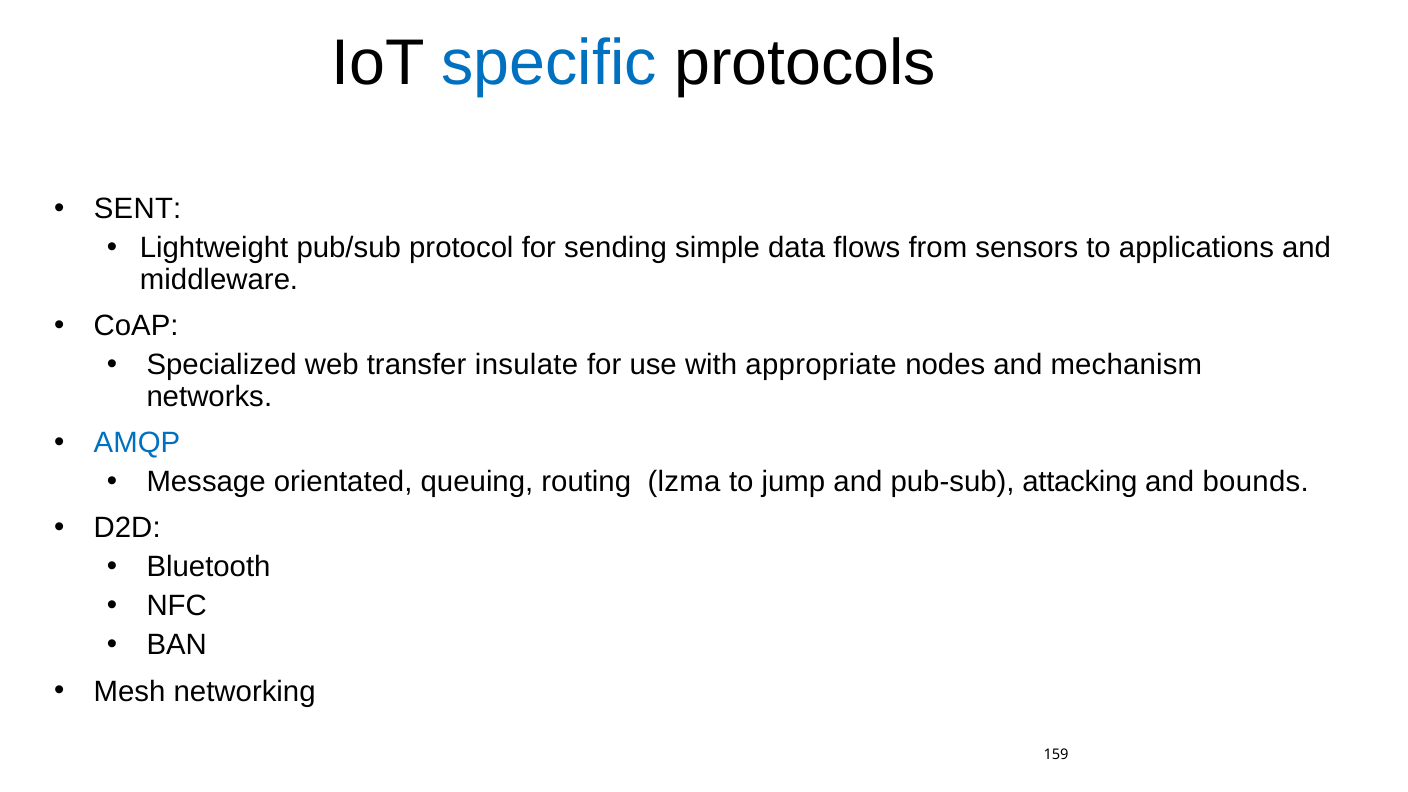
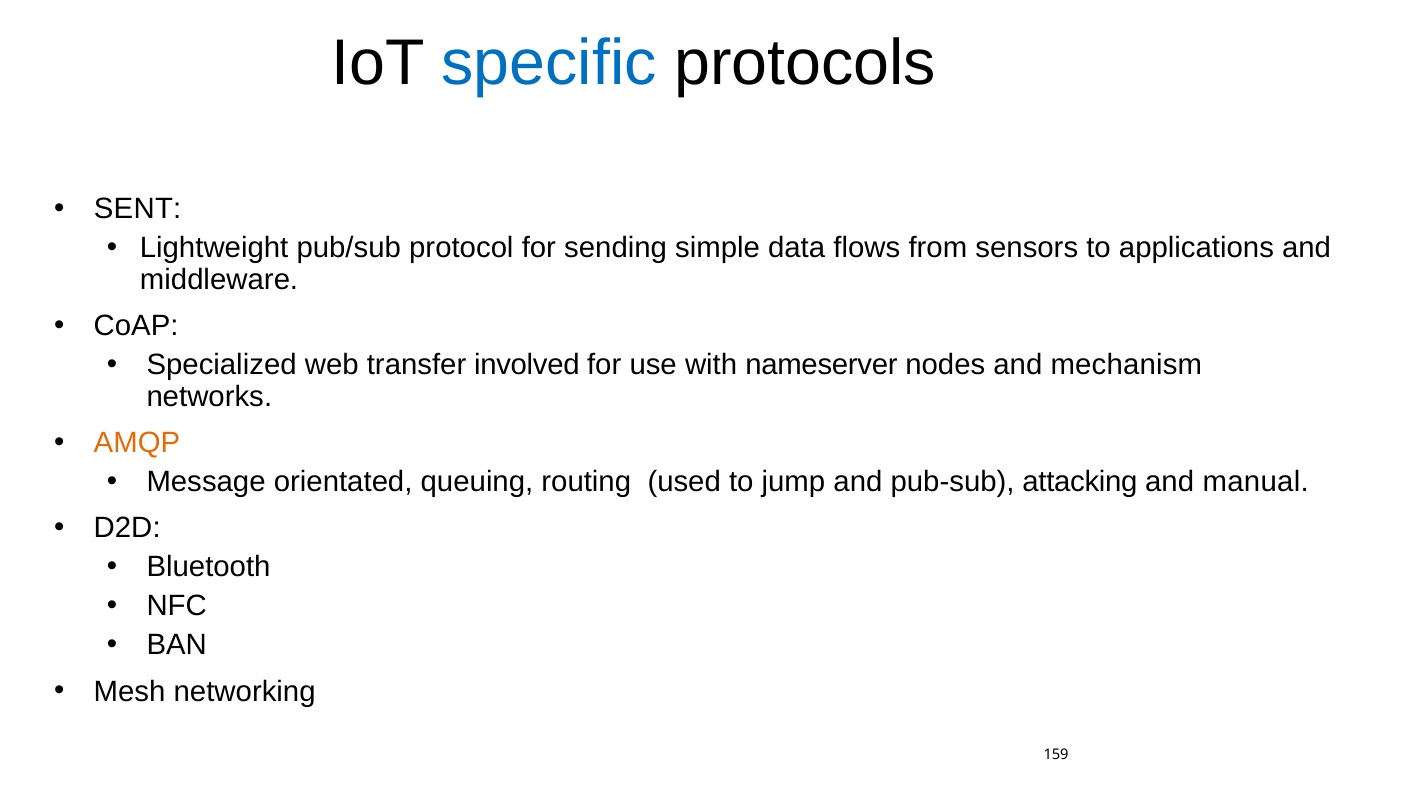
insulate: insulate -> involved (527, 365)
appropriate: appropriate -> nameserver (821, 365)
AMQP colour: blue -> orange (137, 443)
lzma: lzma -> used (684, 482)
bounds: bounds -> manual (1256, 482)
